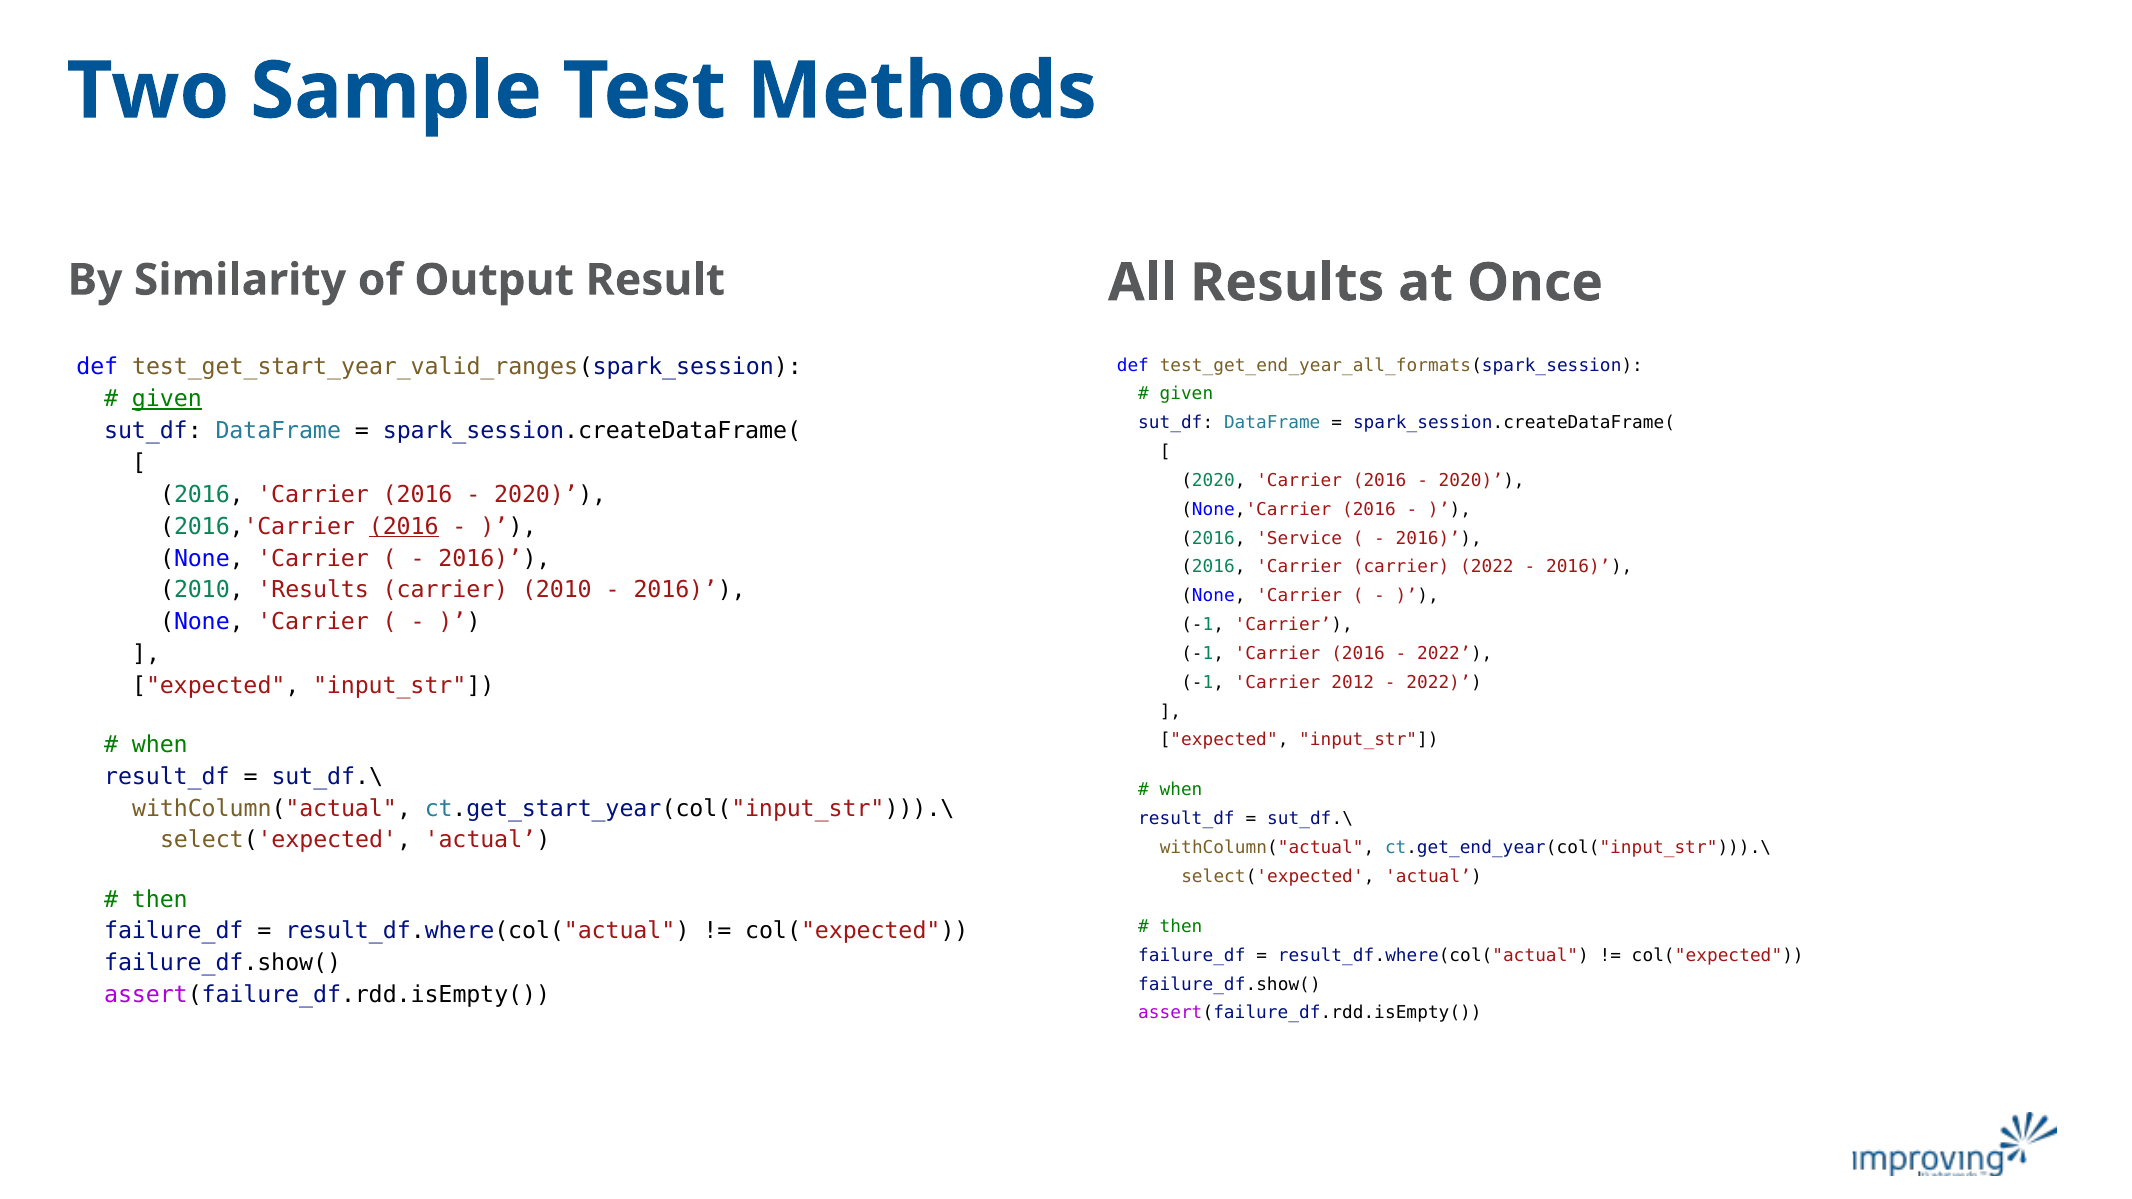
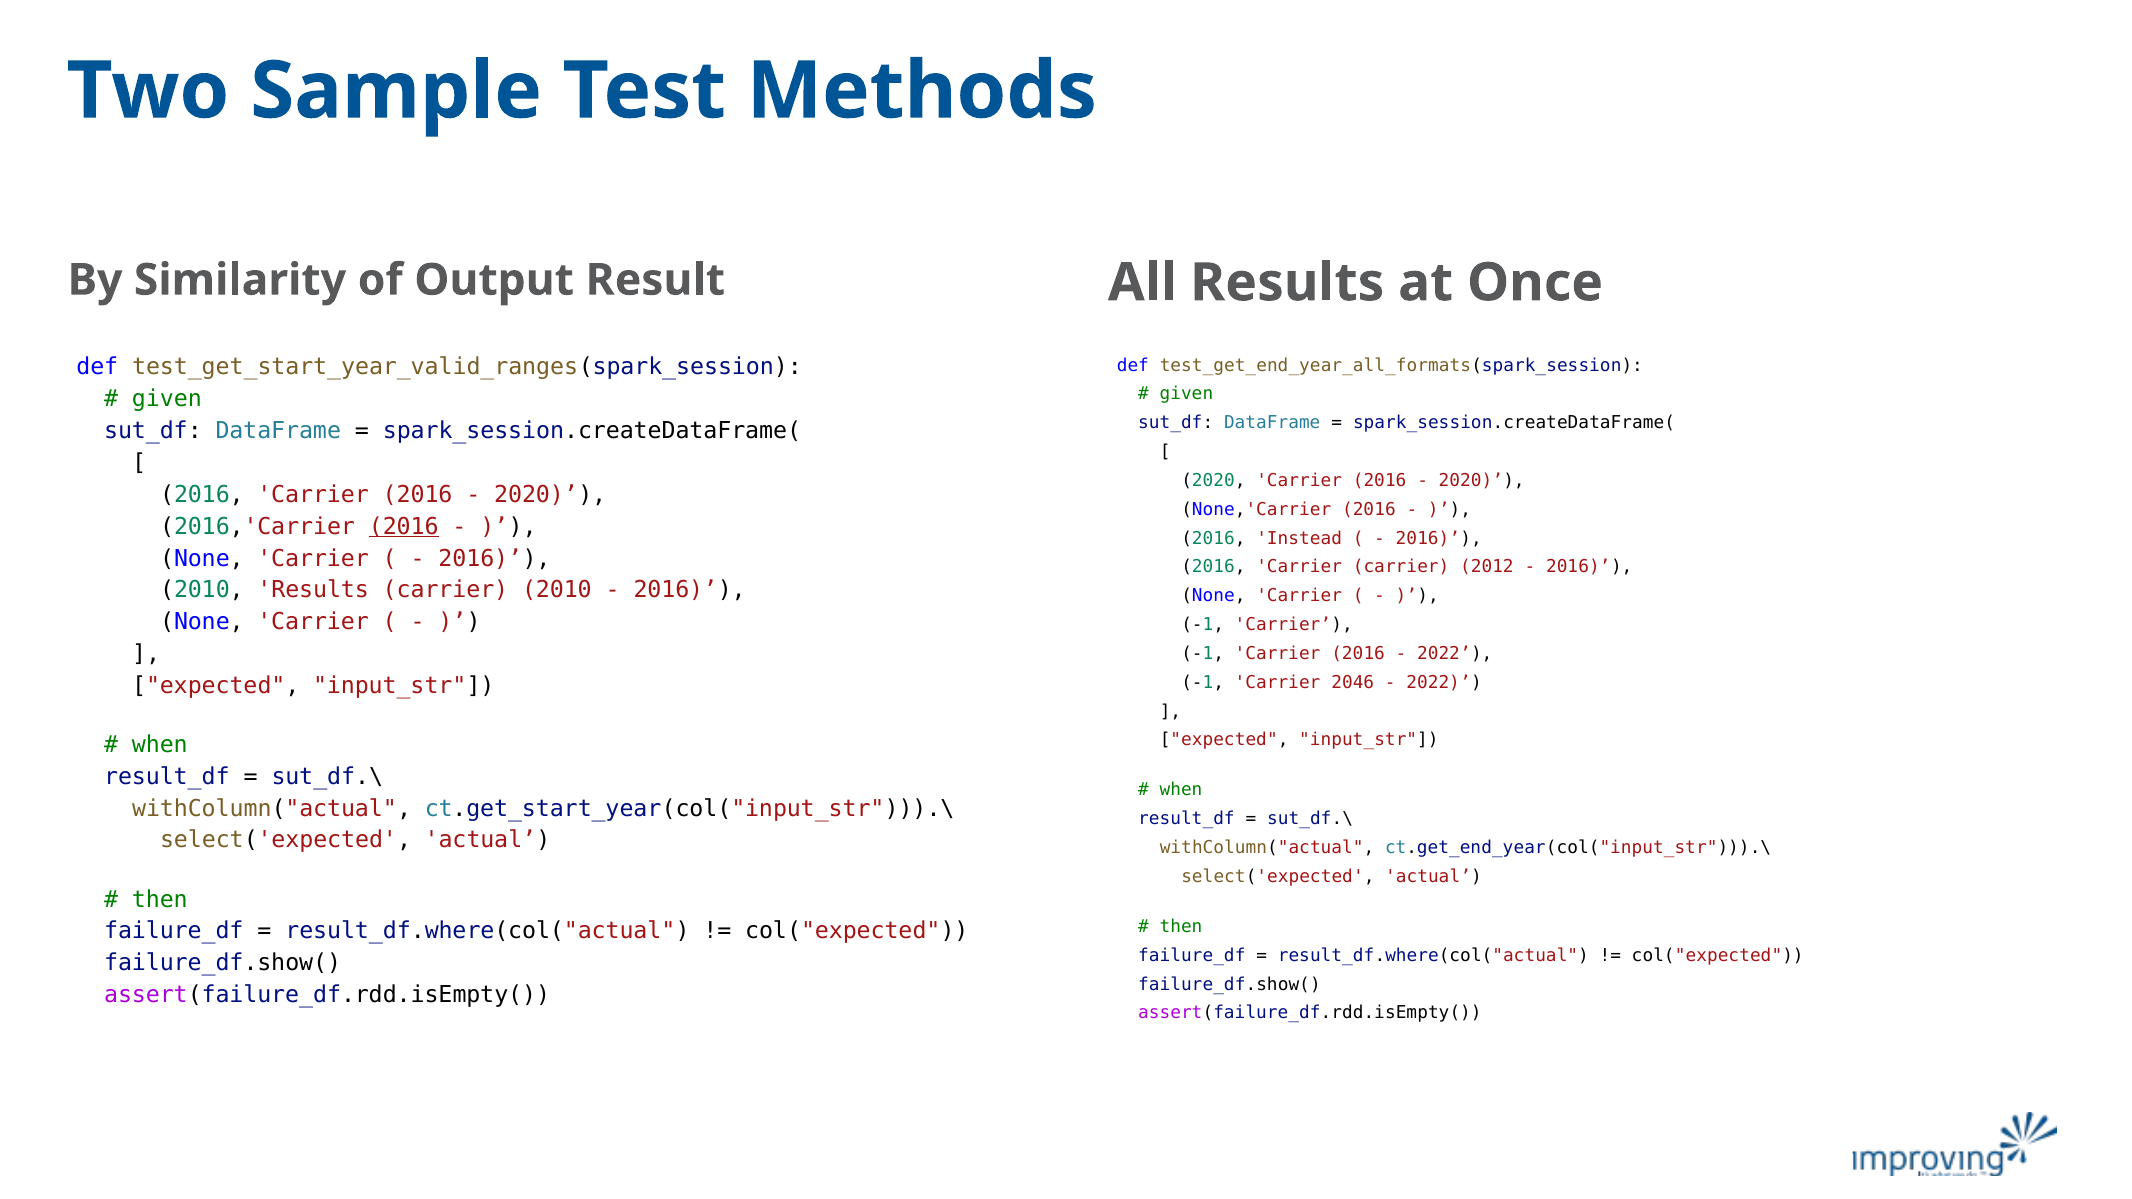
given underline: present -> none (167, 399)
Service: Service -> Instead (1299, 538)
carrier 2022: 2022 -> 2012 (1487, 567)
2012: 2012 -> 2046 (1353, 682)
